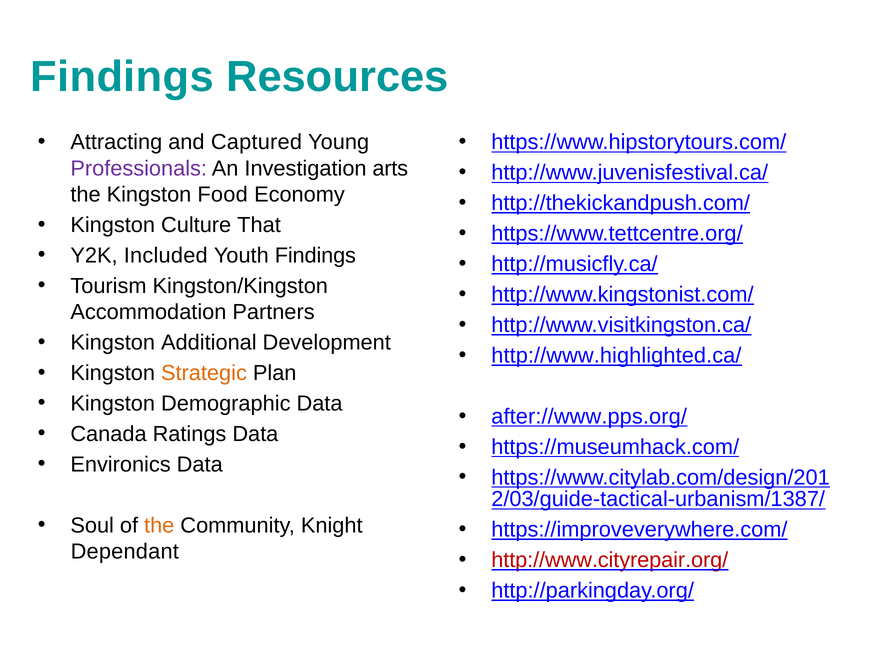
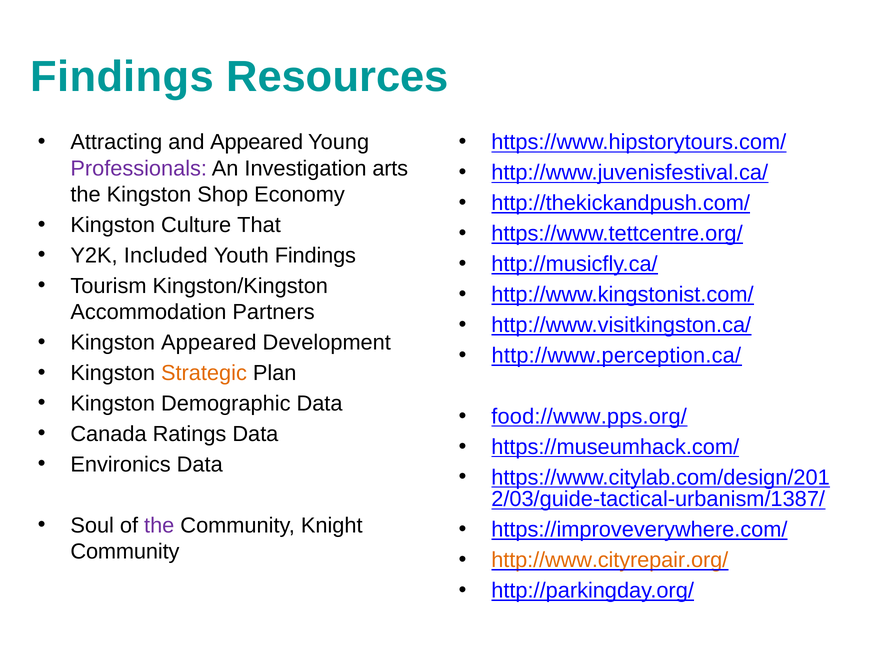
and Captured: Captured -> Appeared (257, 142)
Food: Food -> Shop (223, 195)
Kingston Additional: Additional -> Appeared (209, 343)
http://www.highlighted.ca/: http://www.highlighted.ca/ -> http://www.perception.ca/ (616, 356)
after://www.pps.org/: after://www.pps.org/ -> food://www.pps.org/ (589, 417)
the colour: orange -> purple (159, 526)
Dependant: Dependant -> Community (125, 552)
http://www.cityrepair.org/ colour: red -> orange (610, 560)
